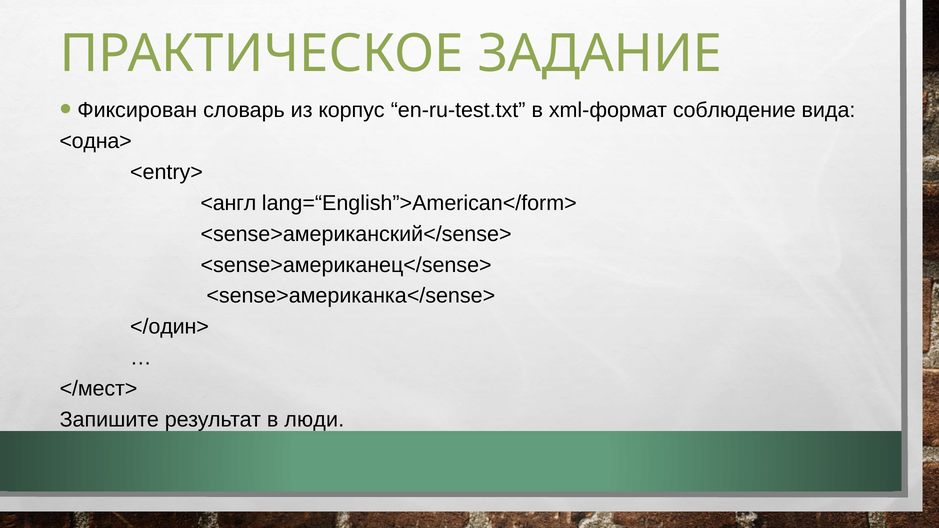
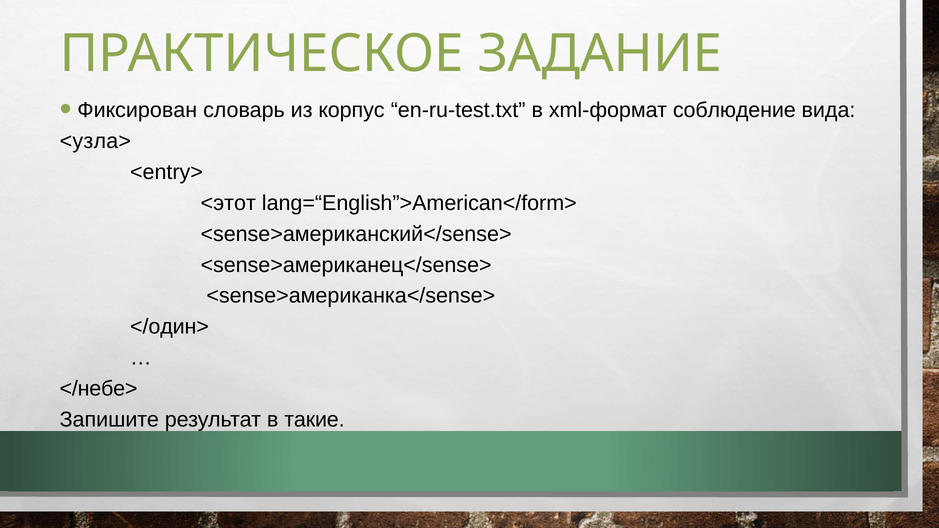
<одна>: <одна> -> <узла> (95, 141)
<англ: <англ -> <этот (228, 203)
</мест>: </мест> -> </небе> (99, 389)
люди: люди -> такие (314, 420)
